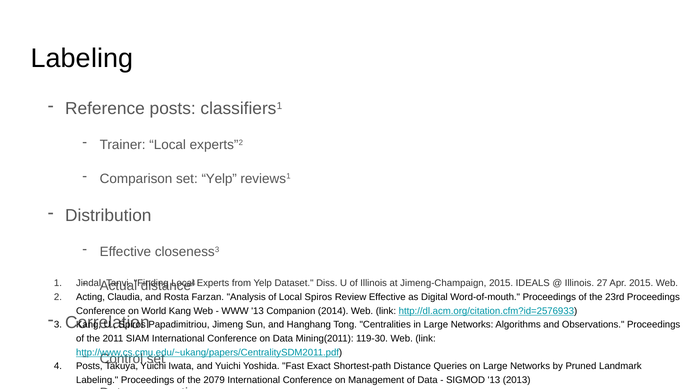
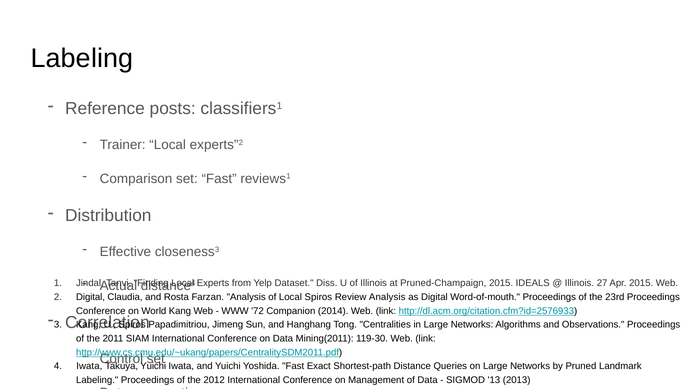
set Yelp: Yelp -> Fast (219, 179)
Jimeng-Champaign: Jimeng-Champaign -> Pruned-Champaign (443, 283)
Acting: Acting -> Digital (91, 297)
Review Effective: Effective -> Analysis (387, 297)
WWW 13: 13 -> 72 (258, 311)
Posts: Posts -> Iwata (89, 366)
2079: 2079 -> 2012 (214, 380)
